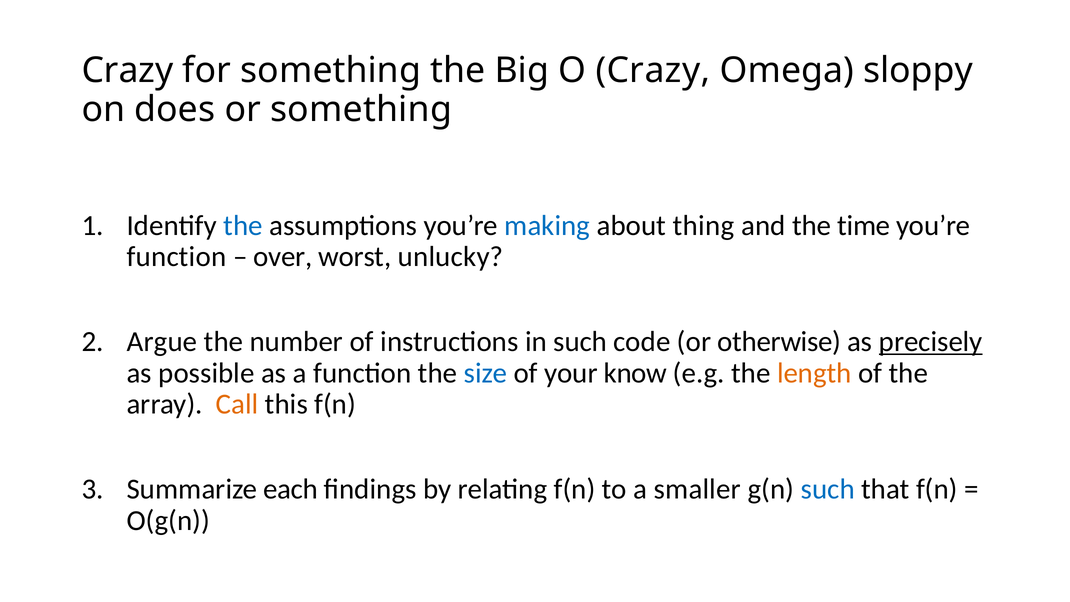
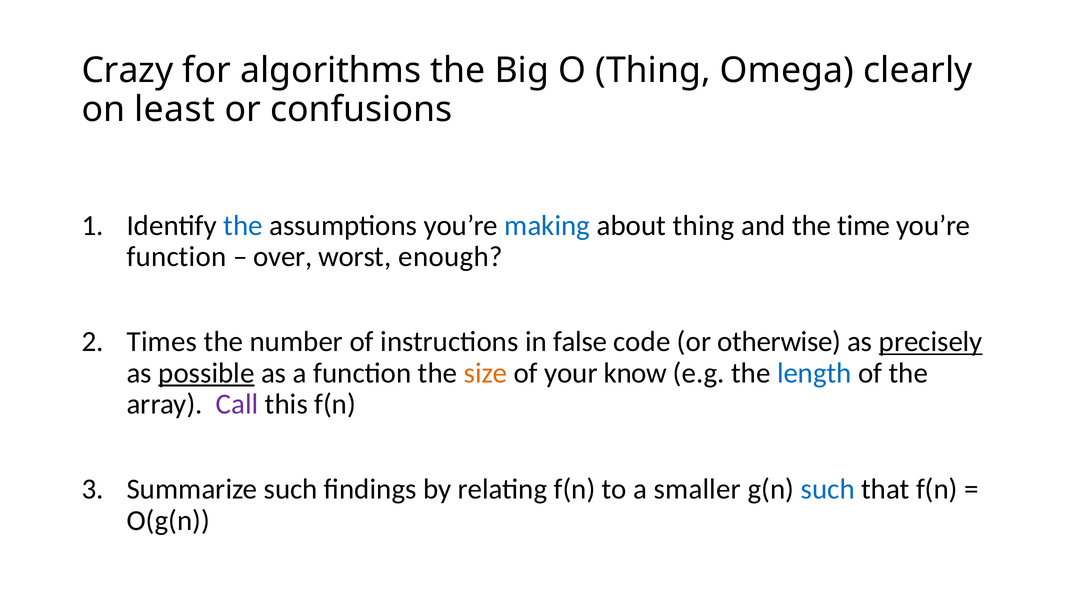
for something: something -> algorithms (331, 71)
O Crazy: Crazy -> Thing (653, 71)
sloppy: sloppy -> clearly (918, 71)
does: does -> least (175, 109)
or something: something -> confusions (361, 109)
unlucky: unlucky -> enough (451, 257)
Argue: Argue -> Times (162, 342)
in such: such -> false (580, 342)
possible underline: none -> present (206, 373)
size colour: blue -> orange (486, 373)
length colour: orange -> blue (814, 373)
Call colour: orange -> purple (237, 404)
Summarize each: each -> such (291, 489)
